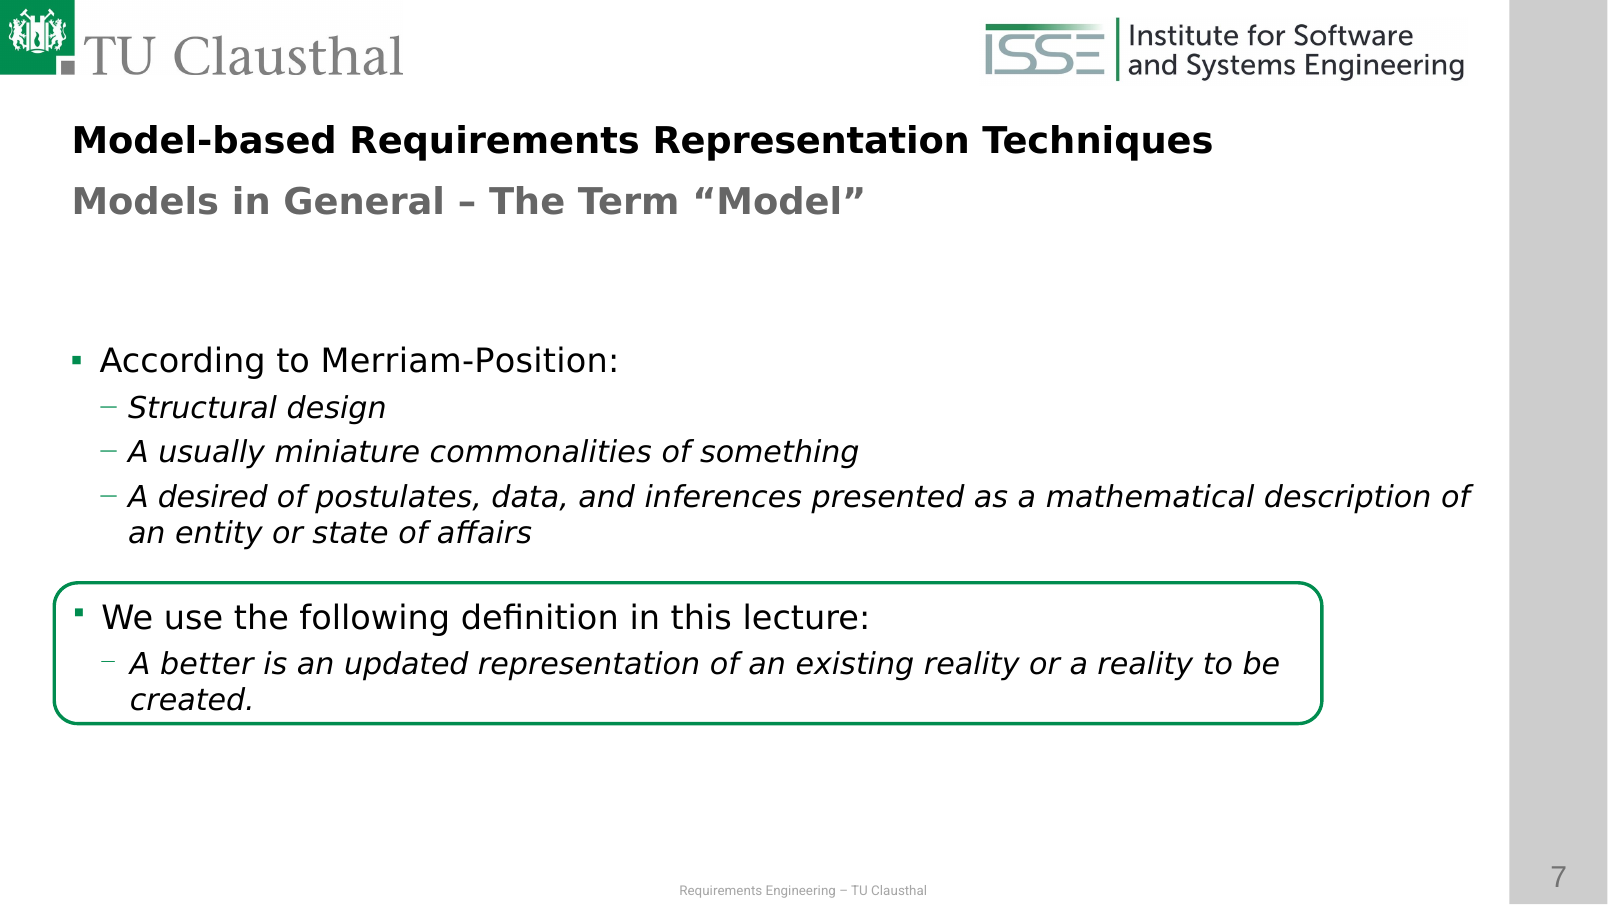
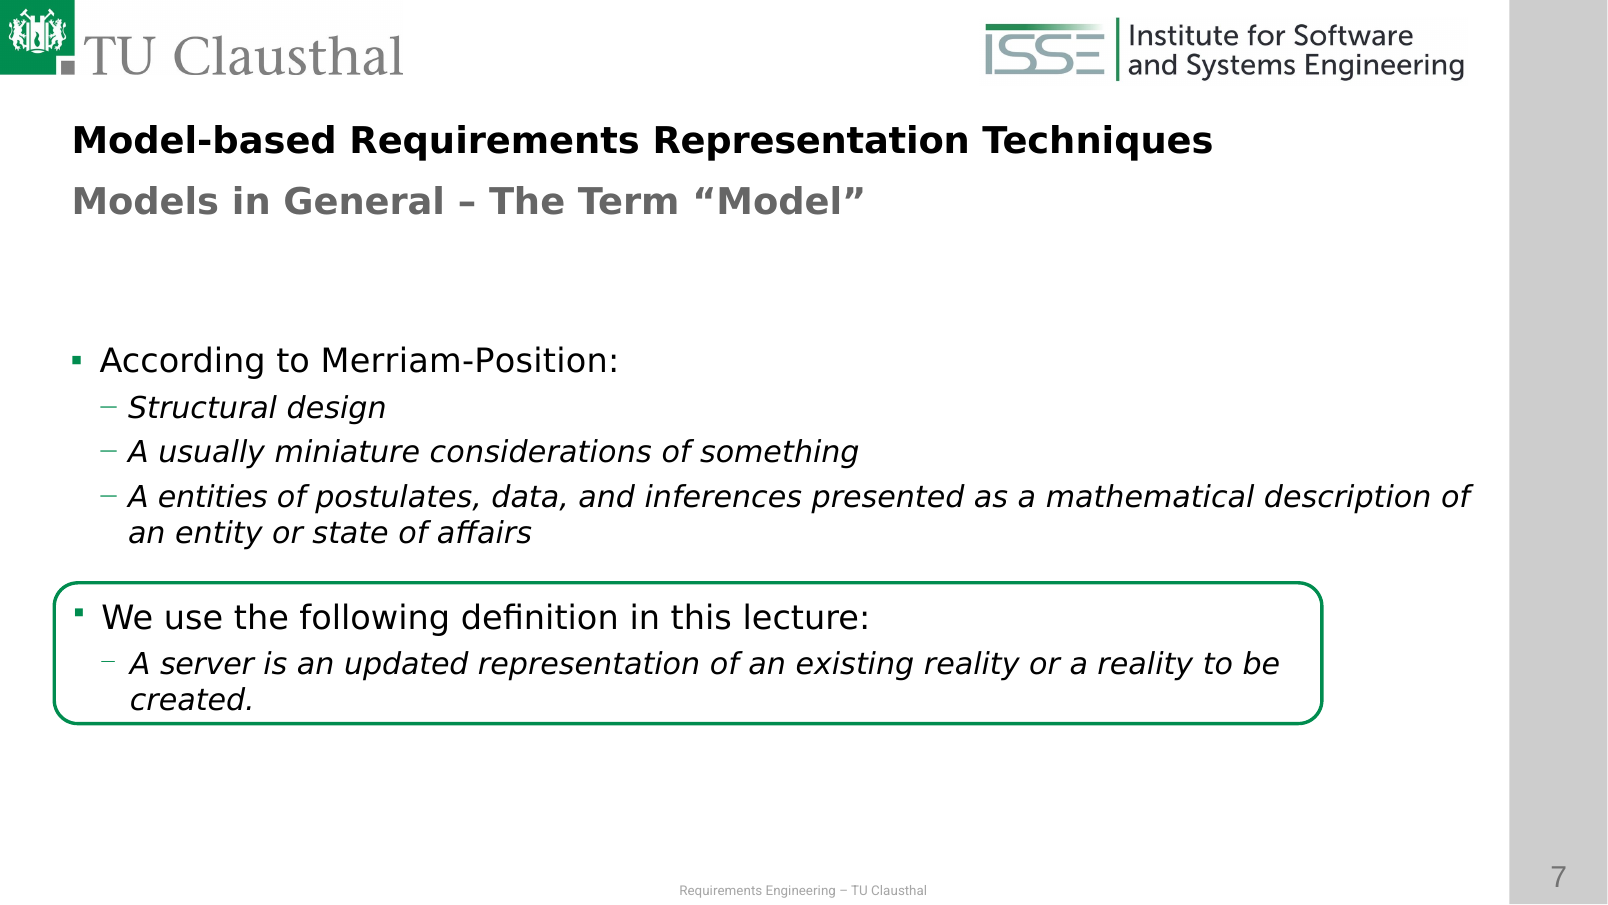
commonalities: commonalities -> considerations (541, 452)
desired: desired -> entities (213, 497)
better: better -> server (207, 664)
